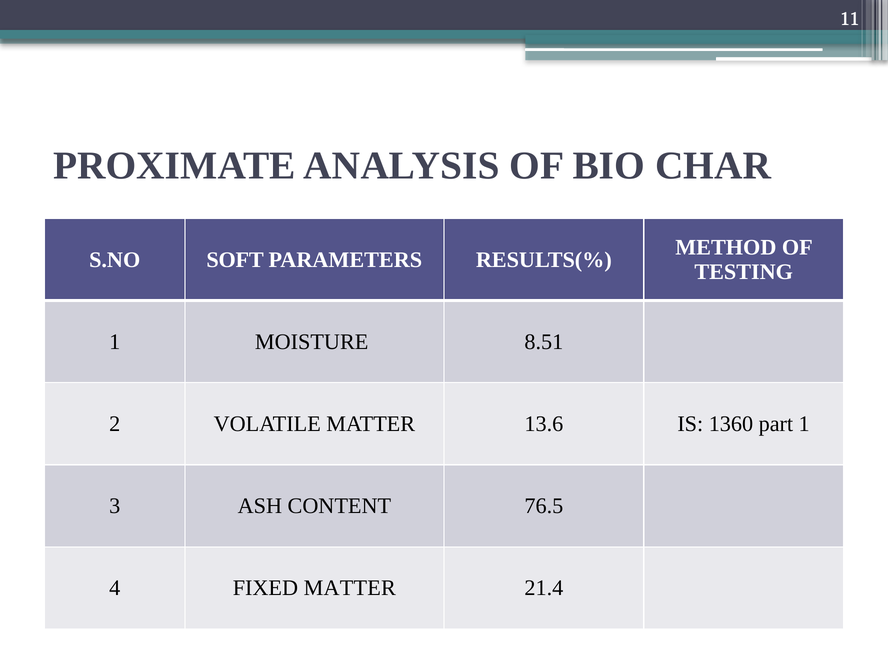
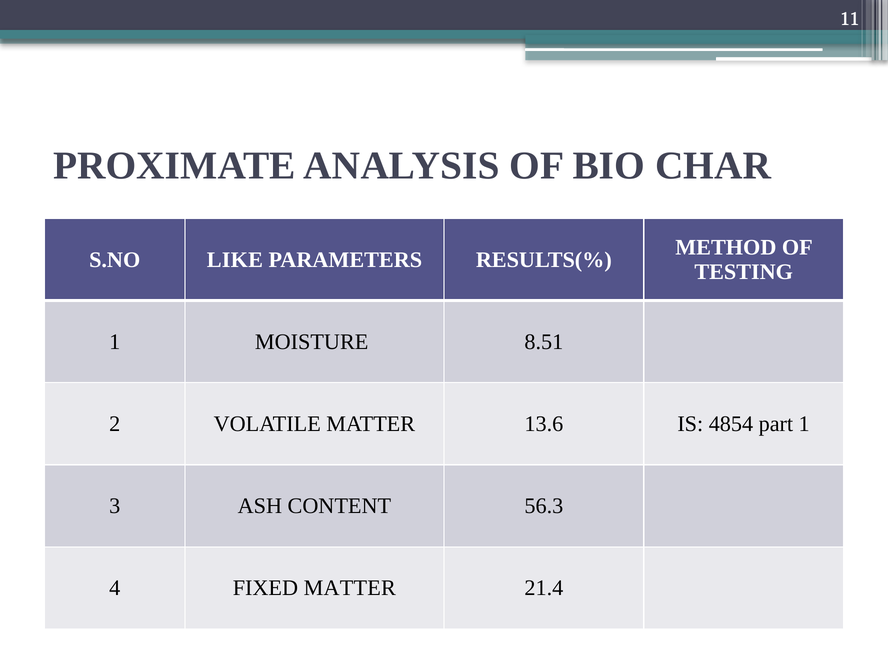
SOFT: SOFT -> LIKE (235, 260)
1360: 1360 -> 4854 (731, 424)
76.5: 76.5 -> 56.3 (544, 506)
